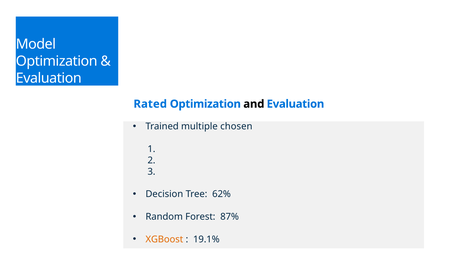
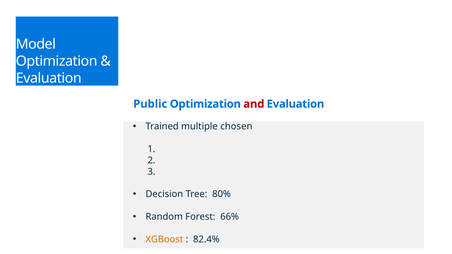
Rated: Rated -> Public (150, 104)
and colour: black -> red (254, 104)
62%: 62% -> 80% (222, 194)
87%: 87% -> 66% (230, 217)
19.1%: 19.1% -> 82.4% (206, 240)
